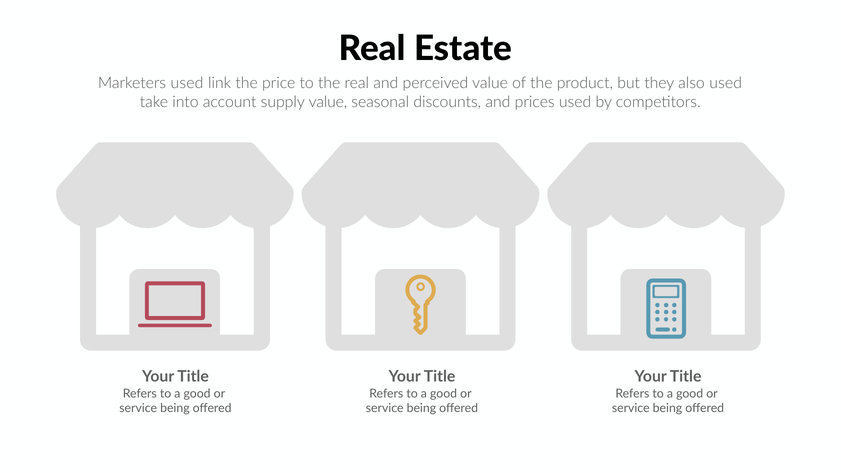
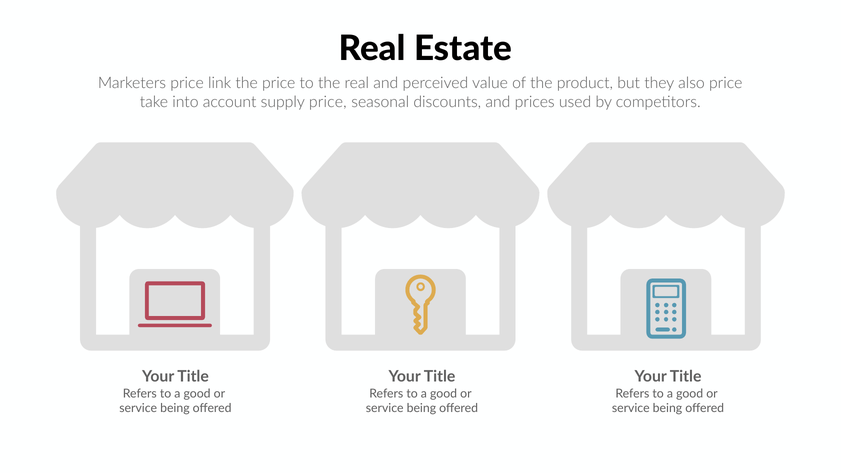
Marketers used: used -> price (187, 83)
also used: used -> price (726, 83)
supply value: value -> price (328, 102)
